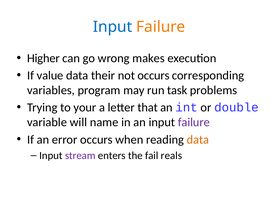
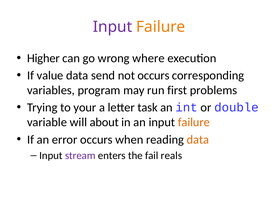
Input colour: blue -> purple (113, 27)
makes: makes -> where (149, 58)
their: their -> send (103, 76)
task: task -> first (177, 90)
that: that -> task (148, 108)
name: name -> about (104, 123)
failure colour: purple -> orange (194, 123)
